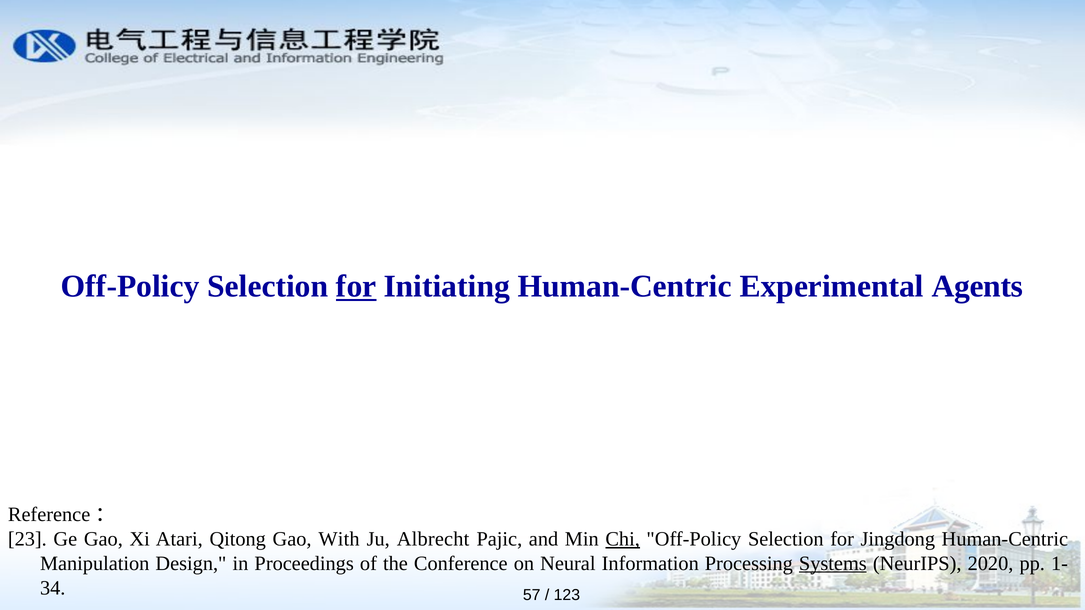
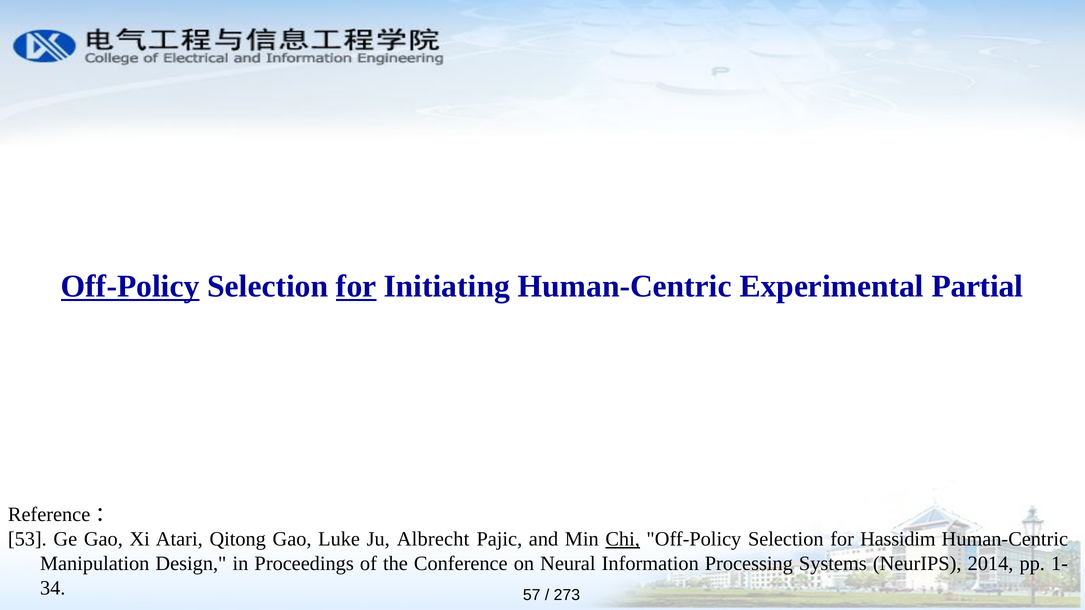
Off-Policy underline: none -> present (130, 287)
Agents: Agents -> Partial (977, 287)
23: 23 -> 53 (27, 539)
With: With -> Luke (339, 539)
Jingdong: Jingdong -> Hassidim (898, 539)
Systems underline: present -> none (833, 564)
2020: 2020 -> 2014 (991, 564)
123: 123 -> 273 (567, 595)
